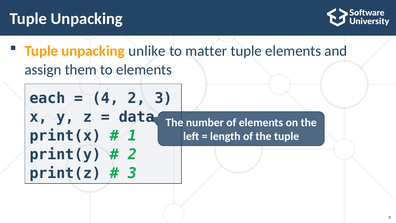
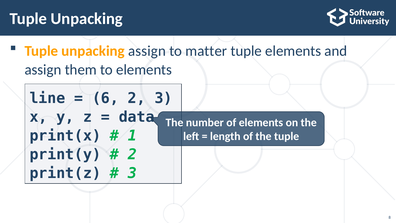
unpacking unlike: unlike -> assign (147, 51)
each: each -> line (47, 98)
4: 4 -> 6 (105, 98)
